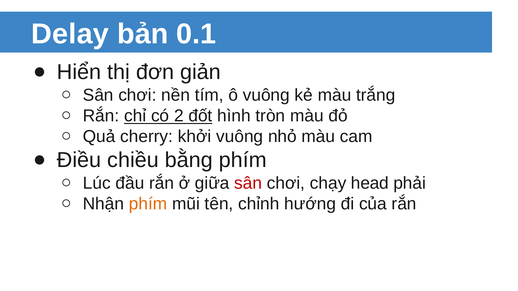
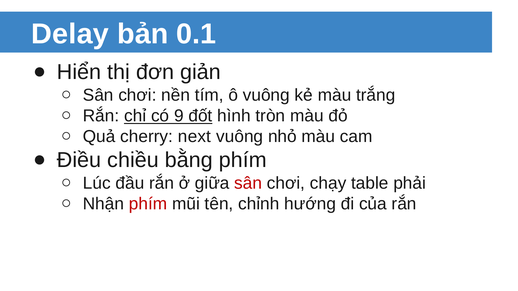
2: 2 -> 9 (179, 116)
khởi: khởi -> next (195, 137)
head: head -> table (370, 183)
phím colour: orange -> red (148, 204)
